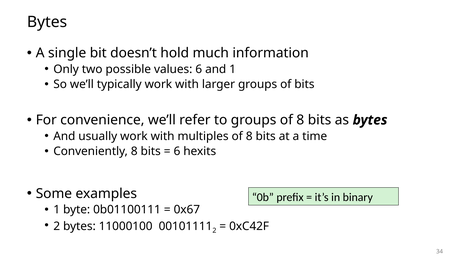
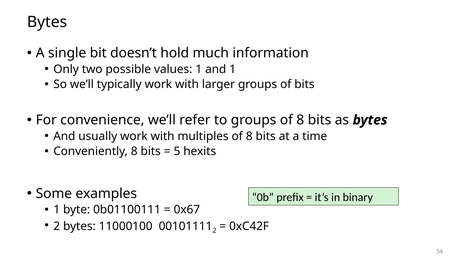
values 6: 6 -> 1 (199, 69)
6: 6 -> 5 (177, 152)
